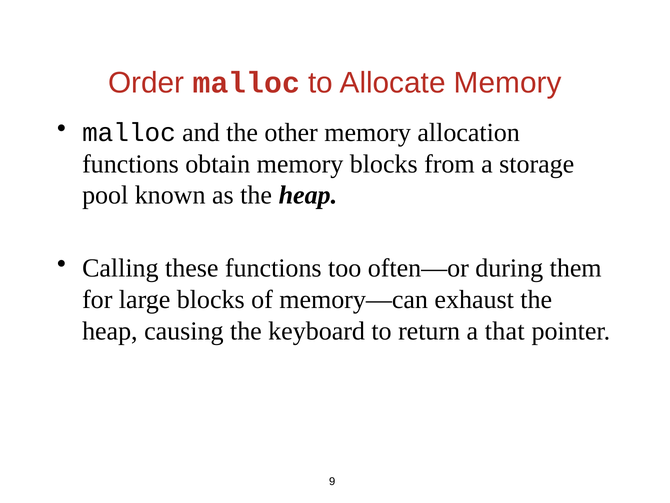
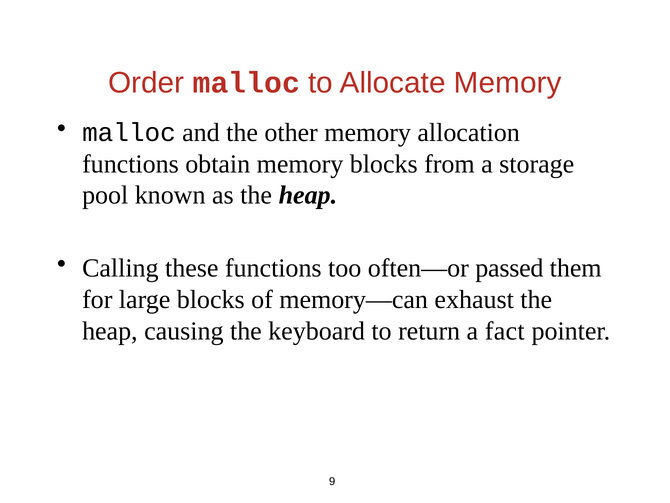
during: during -> passed (509, 268)
that: that -> fact (505, 331)
